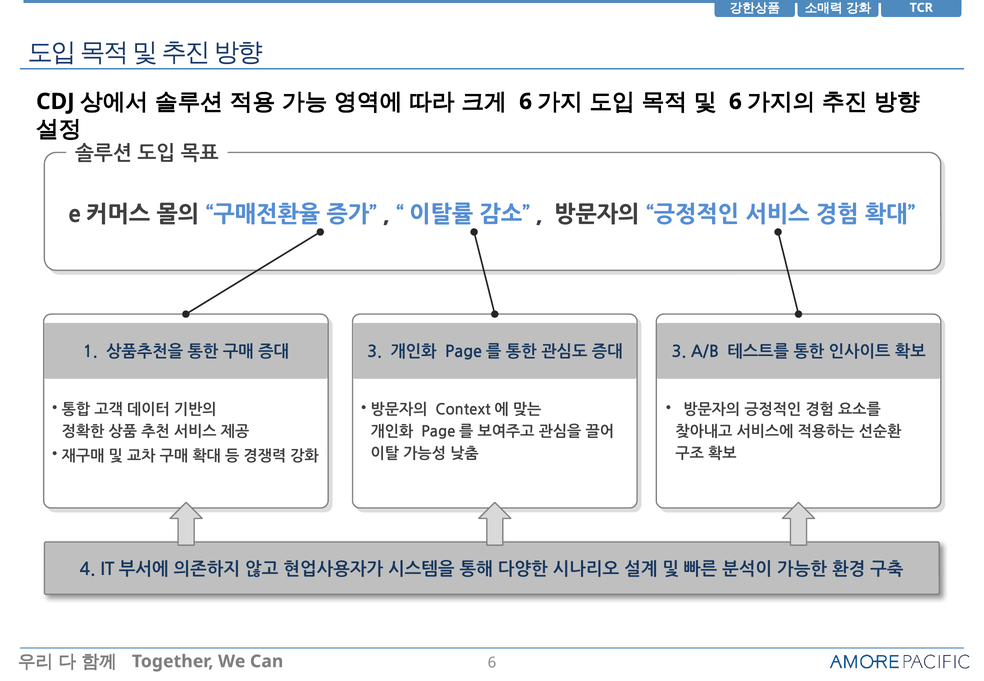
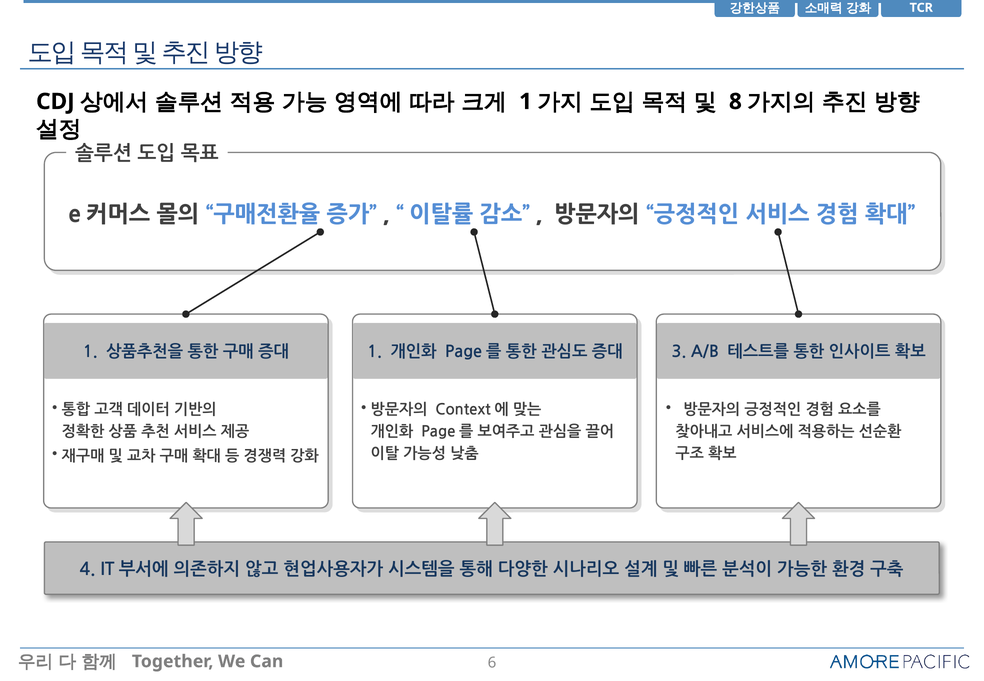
6: 6 -> 1 (526, 102)
6: 6 -> 8 (735, 102)
3: 3 -> 1 (375, 352)
